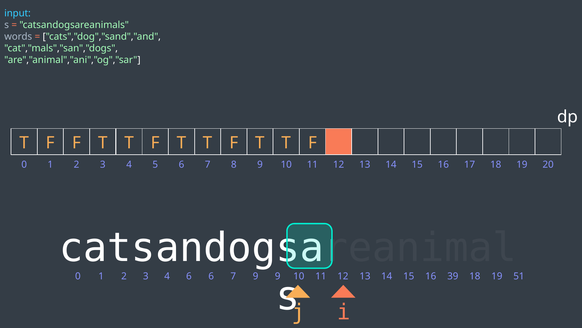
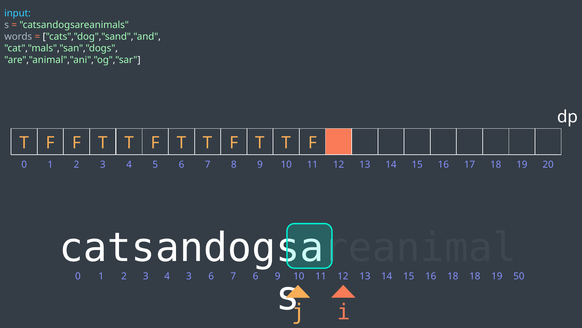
4 6: 6 -> 3 (189, 276)
7 9: 9 -> 6 (256, 276)
16 39: 39 -> 18 (453, 276)
51: 51 -> 50 (519, 276)
